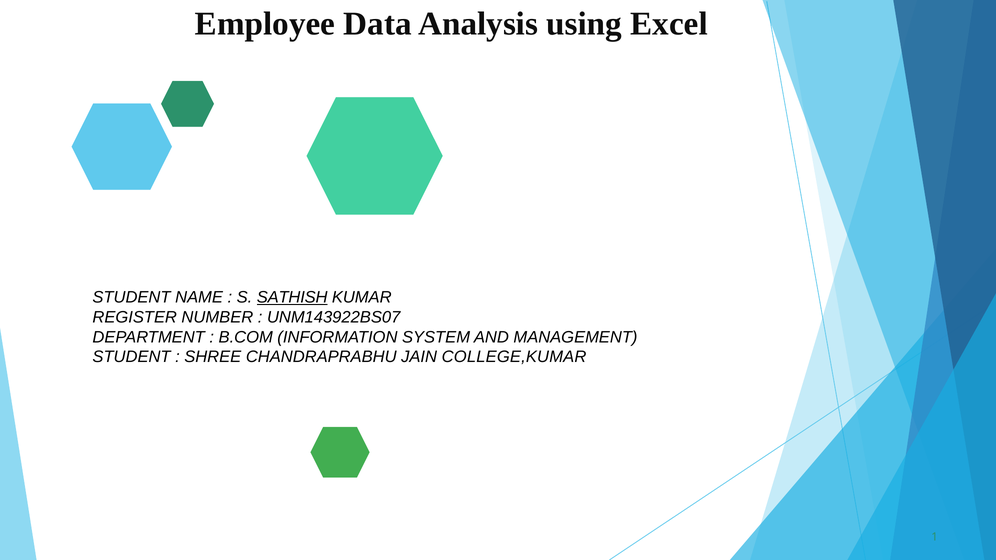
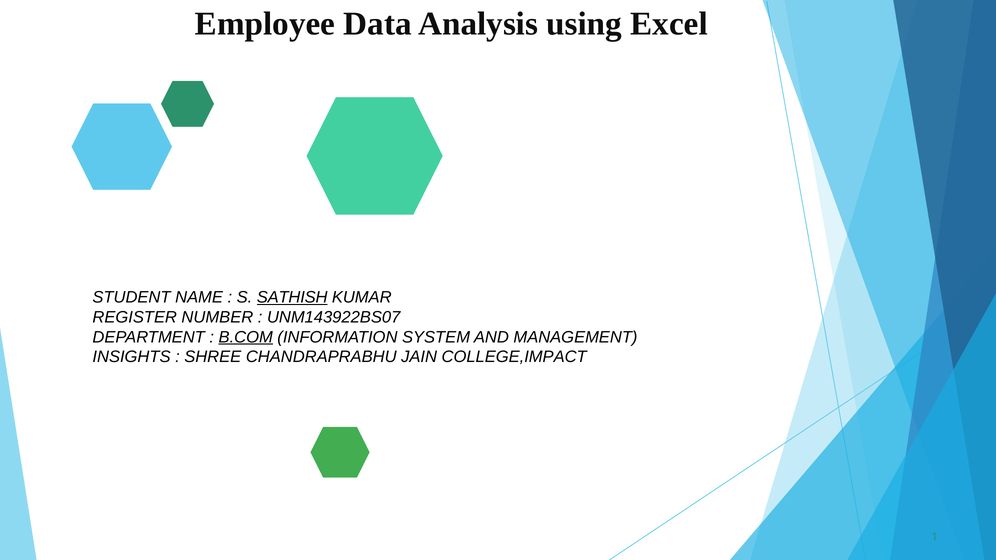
B.COM underline: none -> present (246, 337)
STUDENT: STUDENT -> INSIGHTS (132, 357)
COLLEGE,KUMAR: COLLEGE,KUMAR -> COLLEGE,IMPACT (514, 357)
